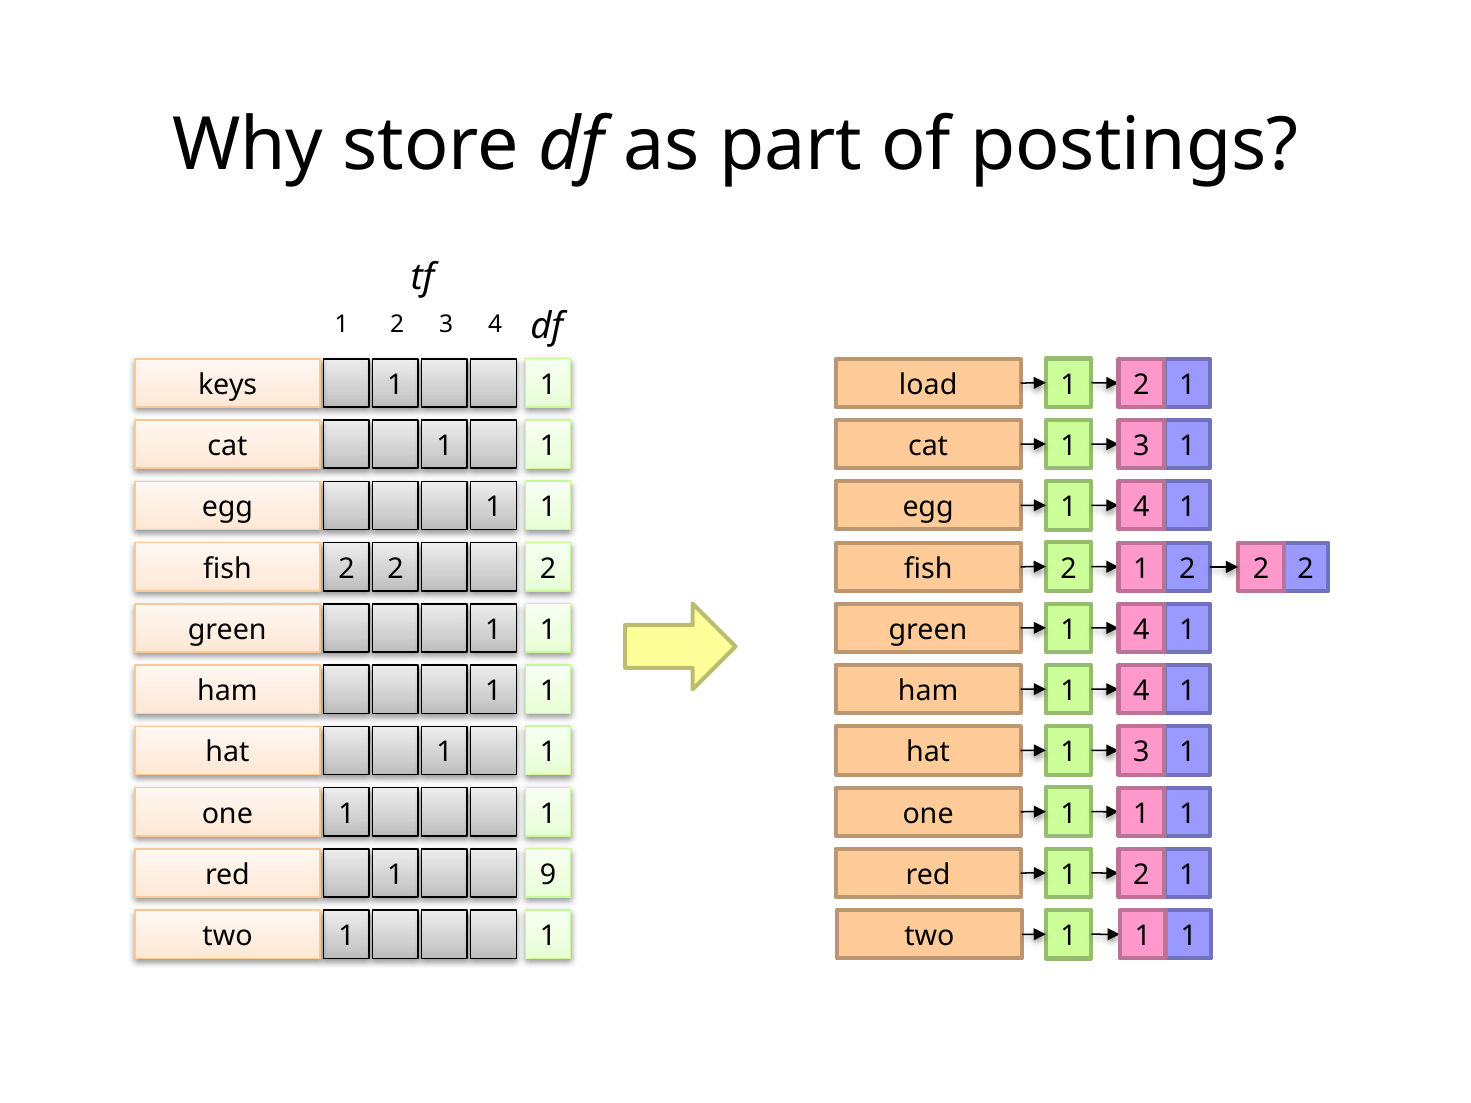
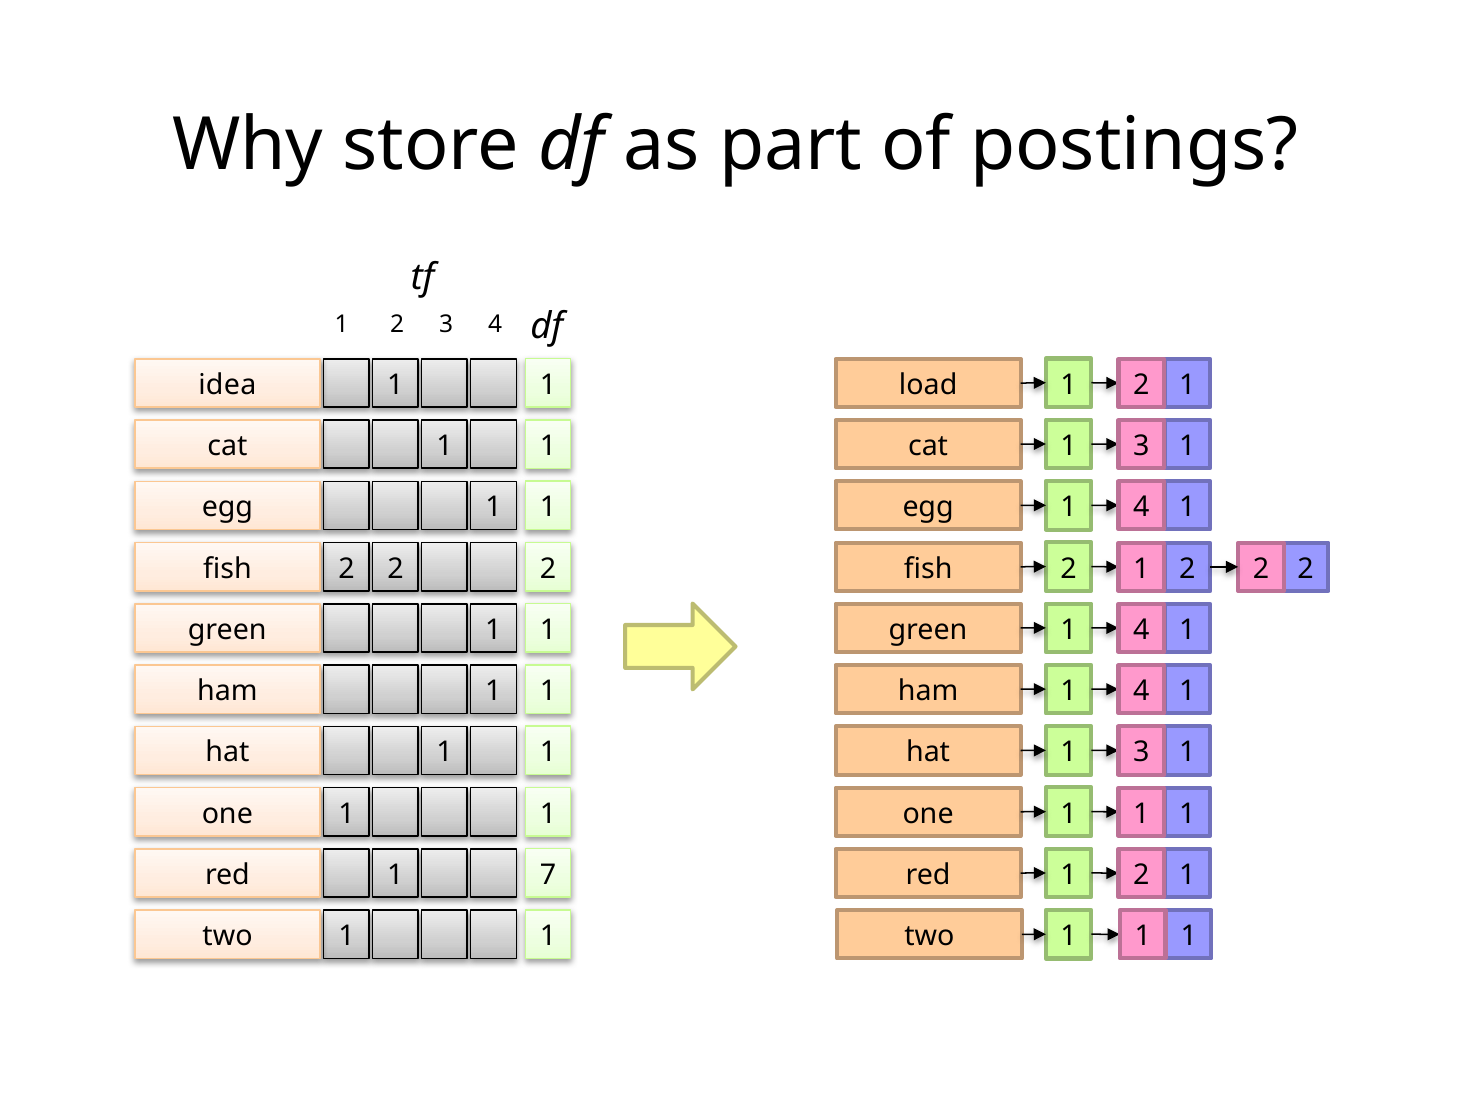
keys: keys -> idea (227, 385)
9: 9 -> 7 (548, 875)
